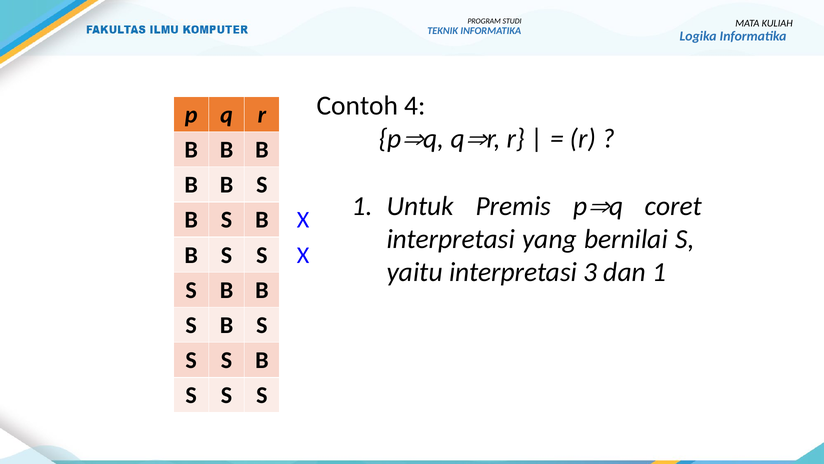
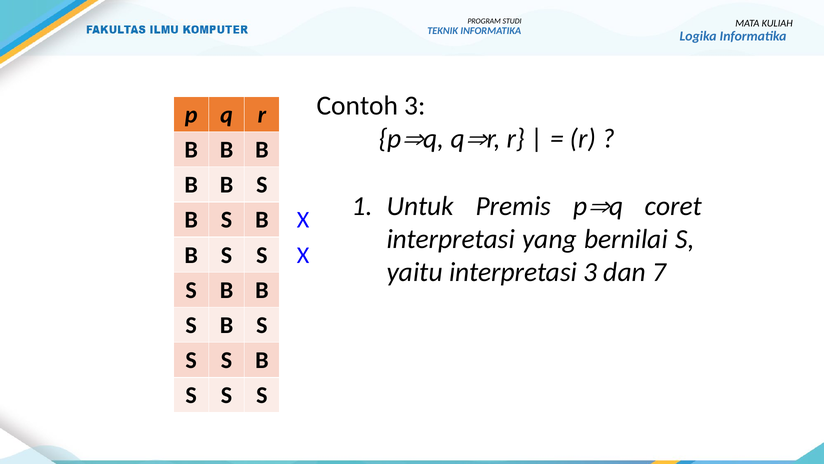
Contoh 4: 4 -> 3 (415, 105)
dan 1: 1 -> 7 (659, 272)
